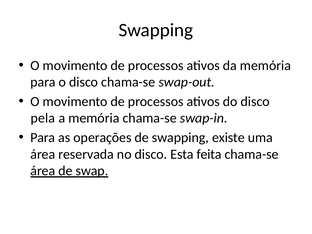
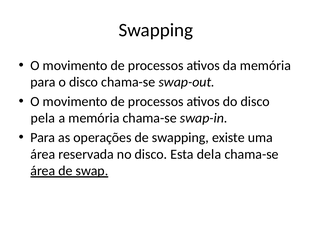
feita: feita -> dela (209, 154)
